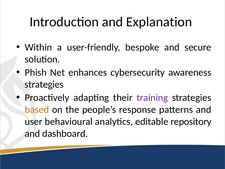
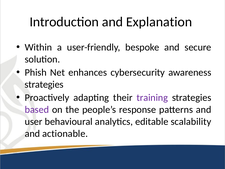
based colour: orange -> purple (37, 109)
repository: repository -> scalability (191, 121)
dashboard: dashboard -> actionable (65, 133)
